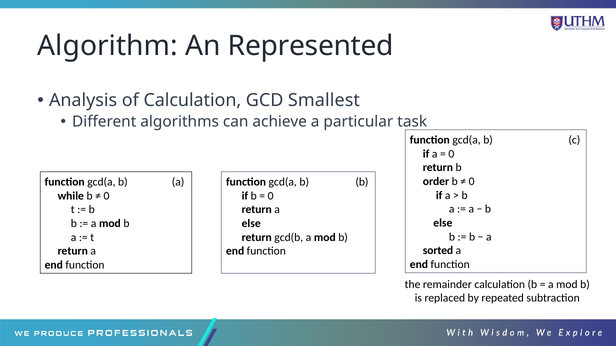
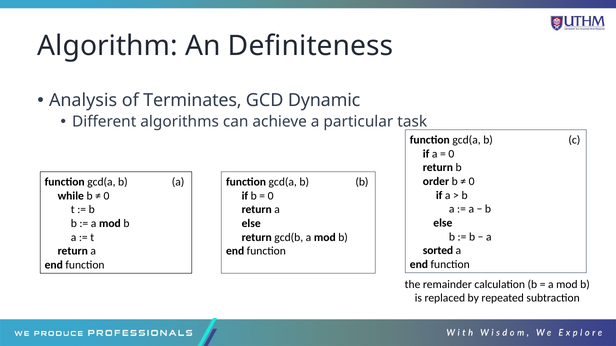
Represented: Represented -> Definiteness (311, 46)
of Calculation: Calculation -> Terminates (192, 101)
Smallest: Smallest -> Dynamic (324, 101)
